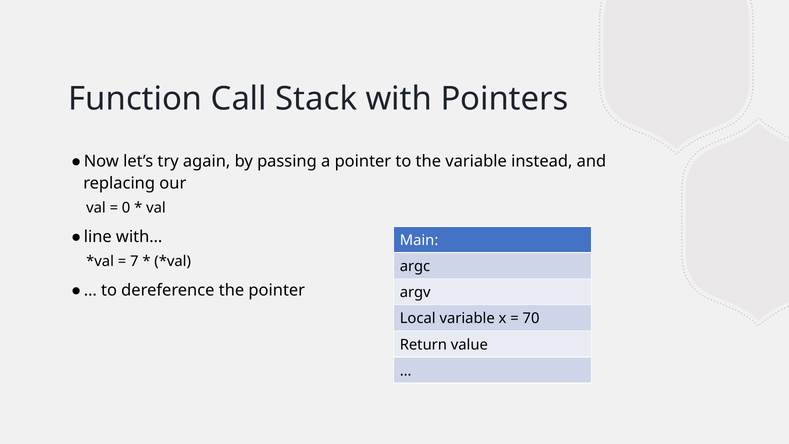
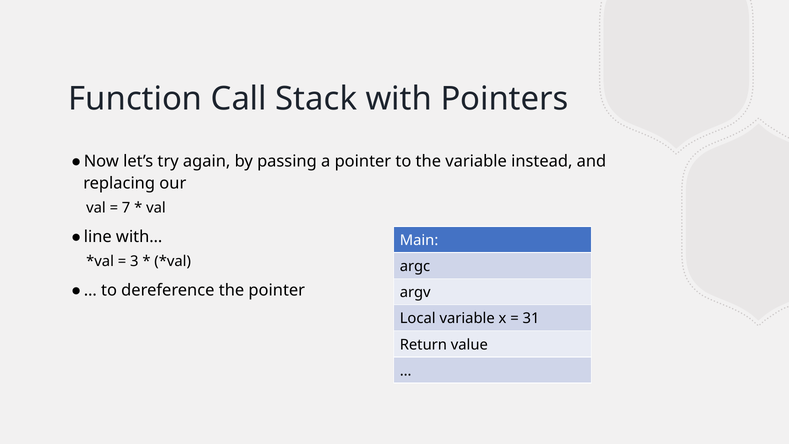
0: 0 -> 7 (126, 208)
7: 7 -> 3 (134, 261)
70: 70 -> 31 (531, 318)
